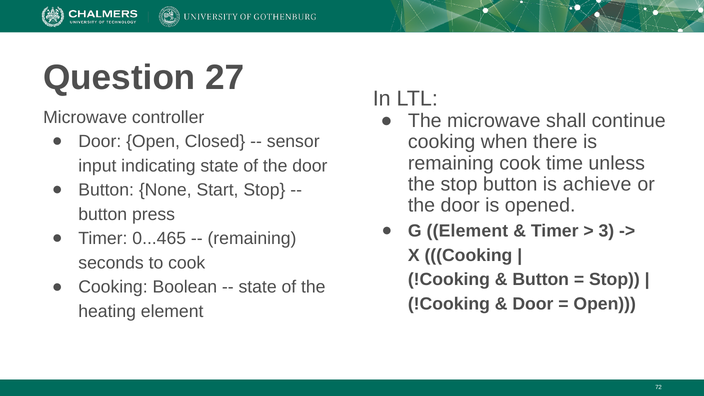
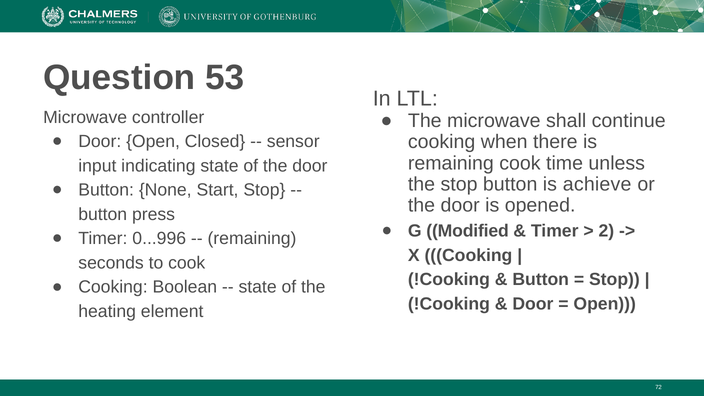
27: 27 -> 53 (225, 78)
G Element: Element -> Modified (468, 231)
3: 3 -> 2 (606, 231)
0...465: 0...465 -> 0...996 (159, 239)
